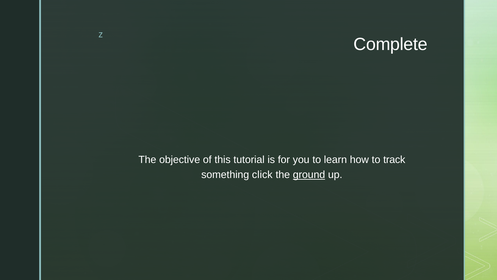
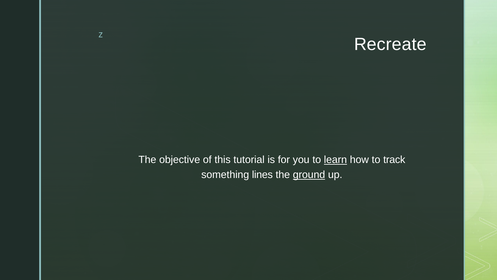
Complete: Complete -> Recreate (390, 44)
learn underline: none -> present (335, 160)
click: click -> lines (262, 175)
